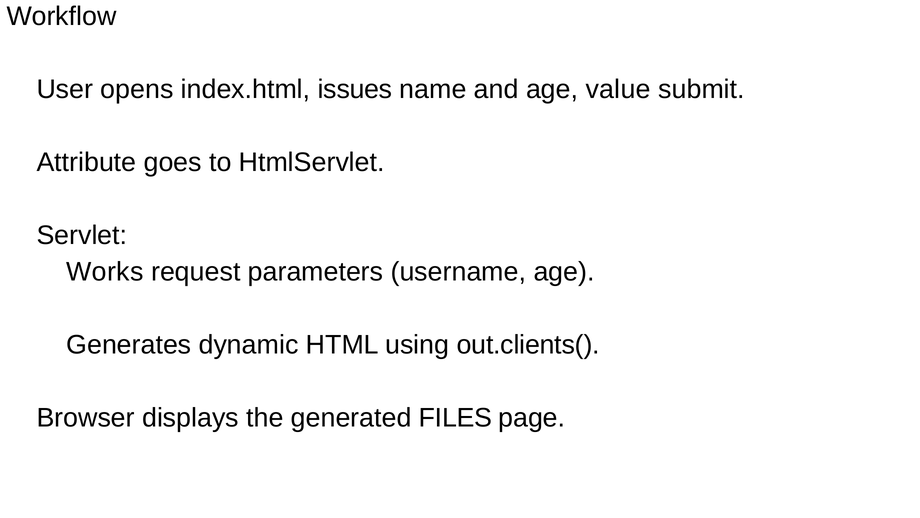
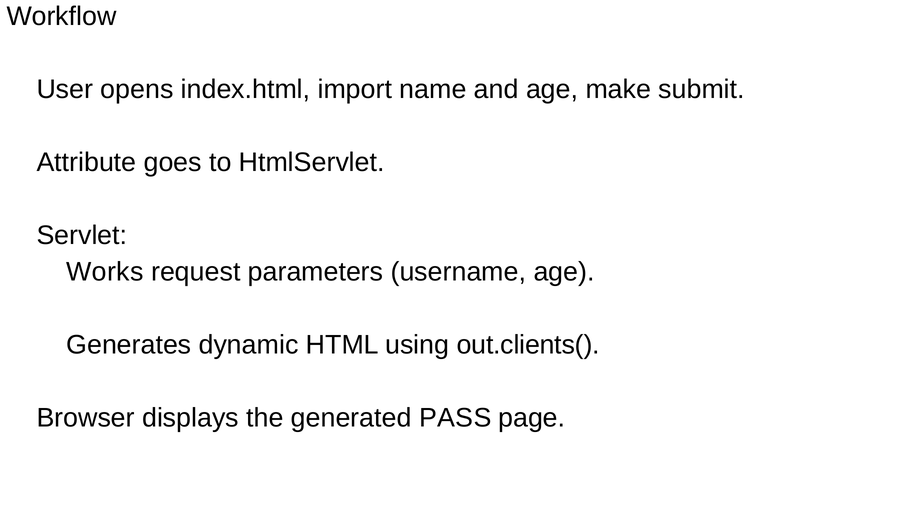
issues: issues -> import (355, 89)
value: value -> make (618, 89)
FILES: FILES -> PASS (455, 418)
